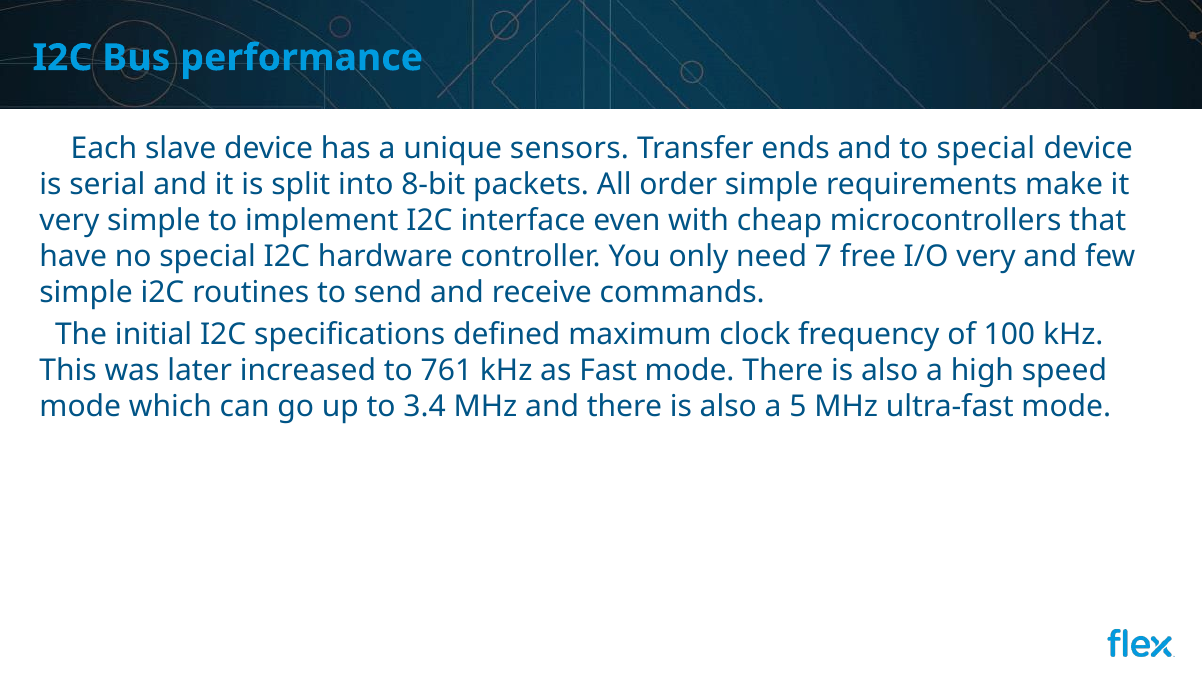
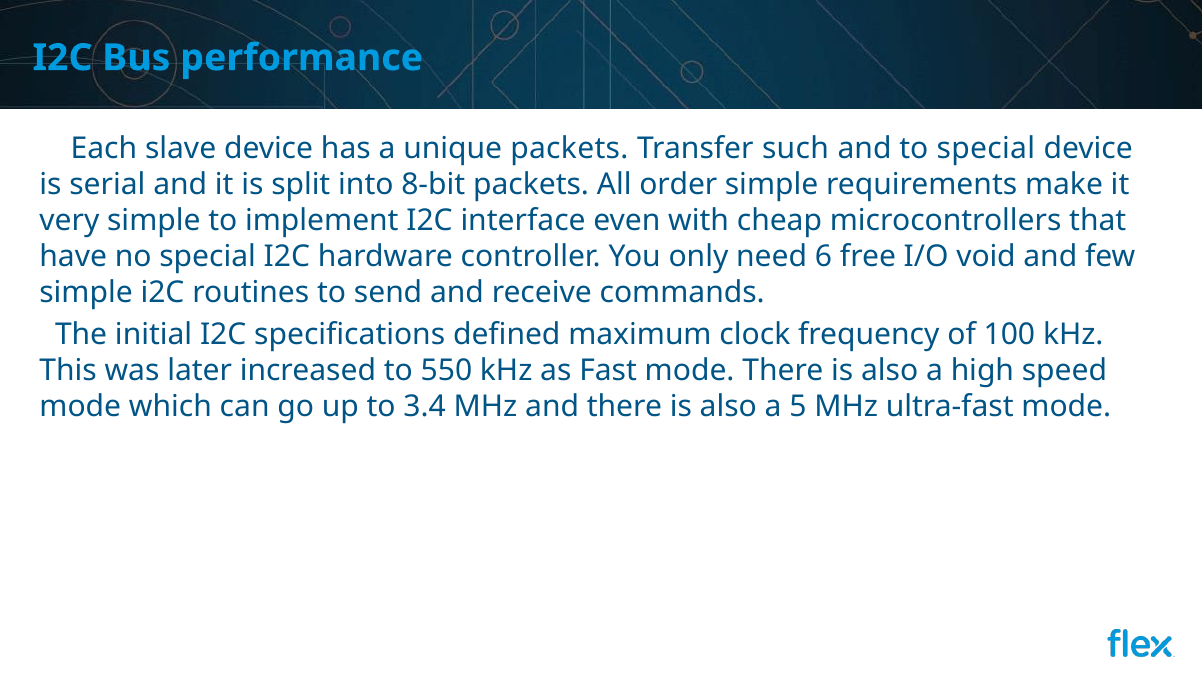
unique sensors: sensors -> packets (569, 149)
ends: ends -> such (795, 149)
7: 7 -> 6 (824, 257)
I/O very: very -> void (986, 257)
761: 761 -> 550 (446, 371)
